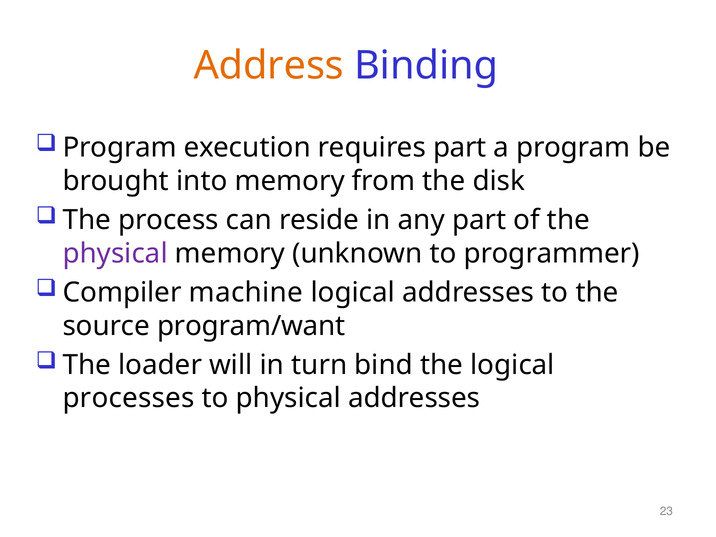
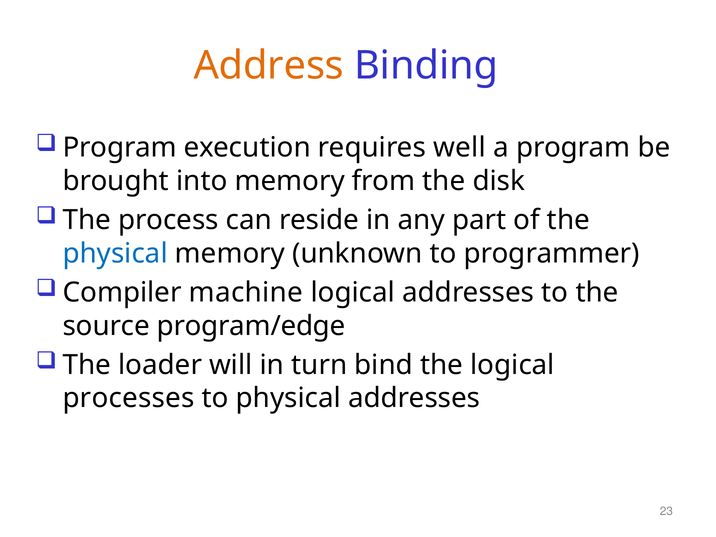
requires part: part -> well (459, 148)
physical colour: purple -> blue (115, 253)
program/want: program/want -> program/edge (251, 326)
